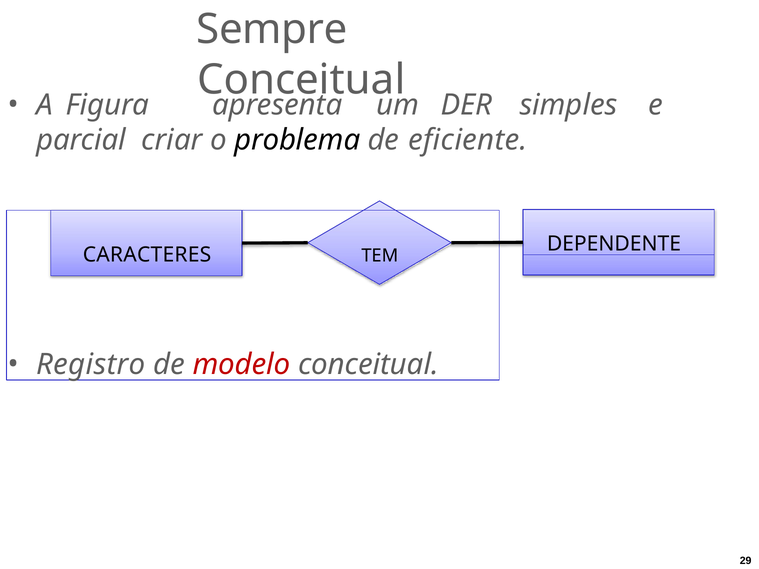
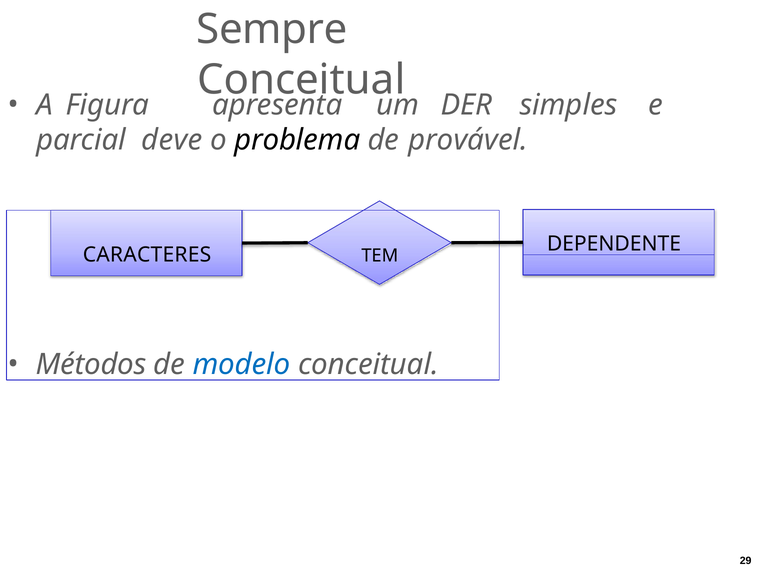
criar: criar -> deve (172, 140)
eficiente: eficiente -> provável (468, 140)
Registro: Registro -> Métodos (91, 365)
modelo colour: red -> blue (242, 365)
